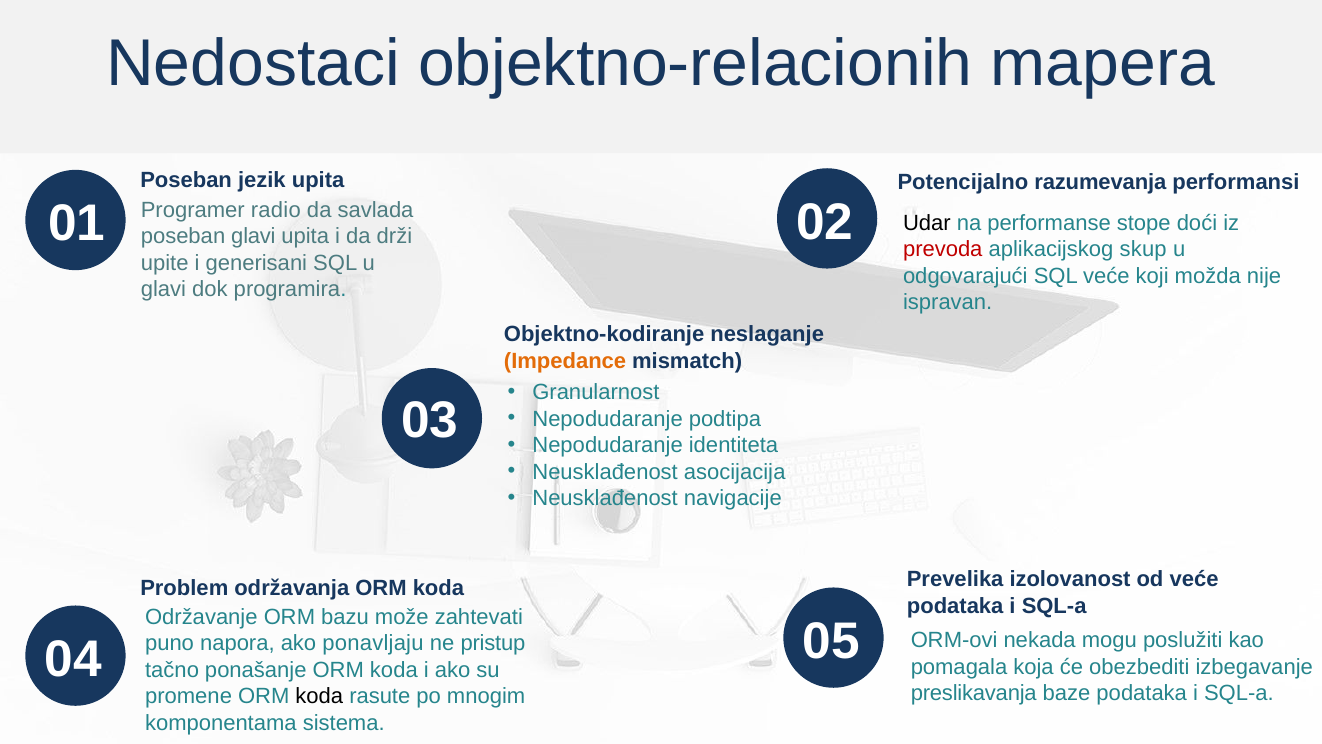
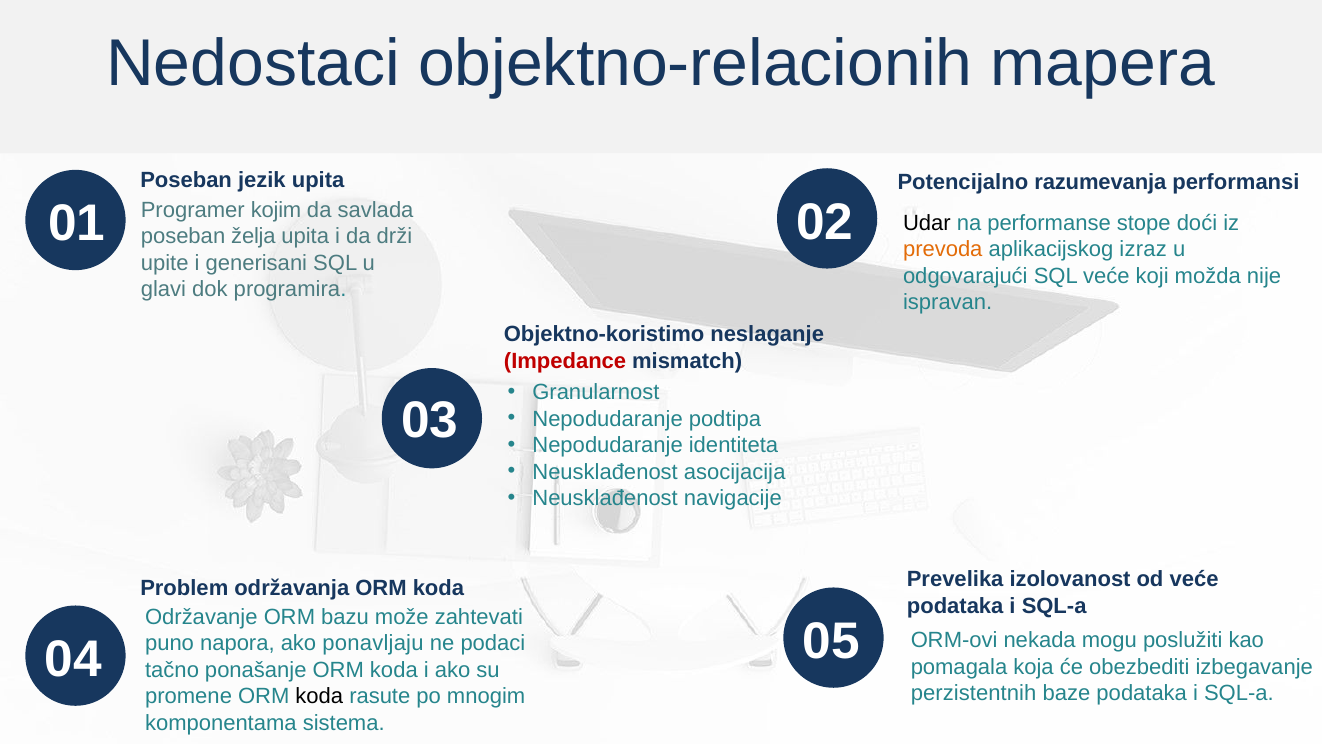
radio: radio -> kojim (276, 210)
poseban glavi: glavi -> želja (253, 236)
prevoda colour: red -> orange (943, 249)
skup: skup -> izraz (1143, 249)
Objektno-kodiranje: Objektno-kodiranje -> Objektno-koristimo (604, 334)
Impedance colour: orange -> red (565, 361)
pristup: pristup -> podaci (493, 643)
preslikavanja: preslikavanja -> perzistentnih (974, 693)
